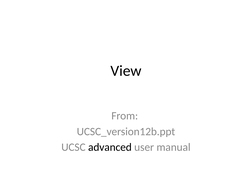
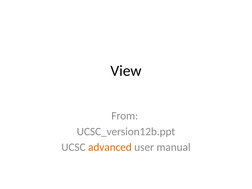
advanced colour: black -> orange (110, 147)
